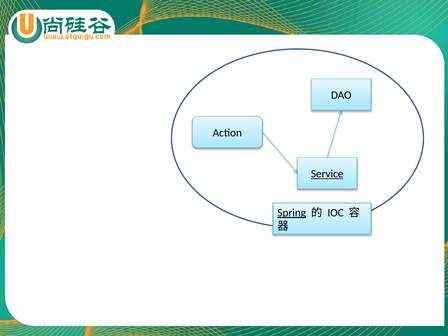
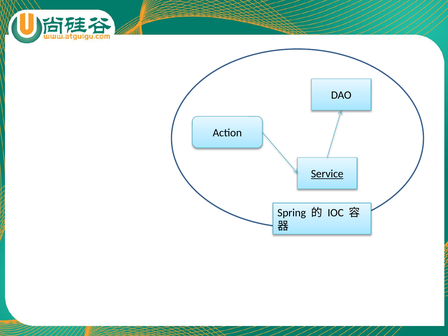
Spring underline: present -> none (292, 213)
